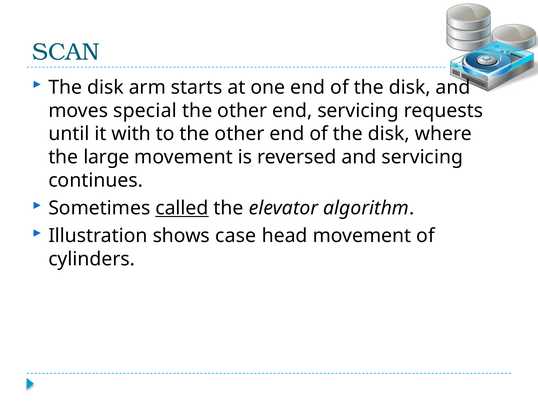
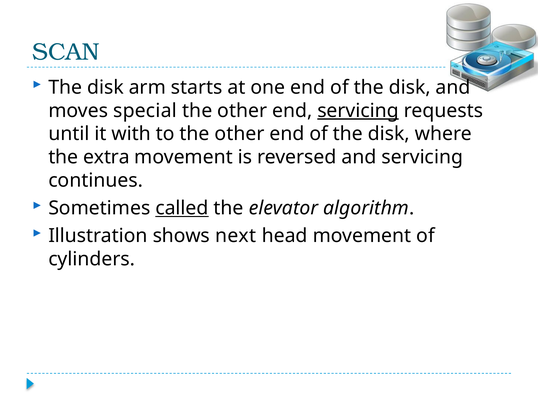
servicing underline: none -> present (358, 111)
large: large -> extra (106, 157)
case: case -> next (236, 236)
